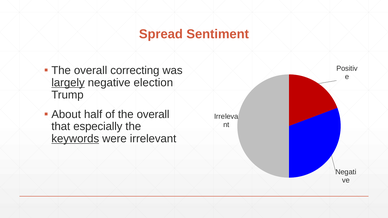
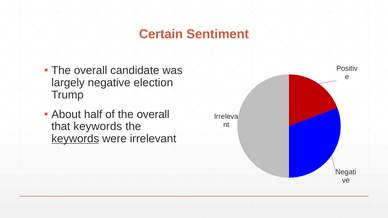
Spread: Spread -> Certain (161, 34)
correcting: correcting -> candidate (135, 71)
largely underline: present -> none (68, 83)
that especially: especially -> keywords (98, 127)
